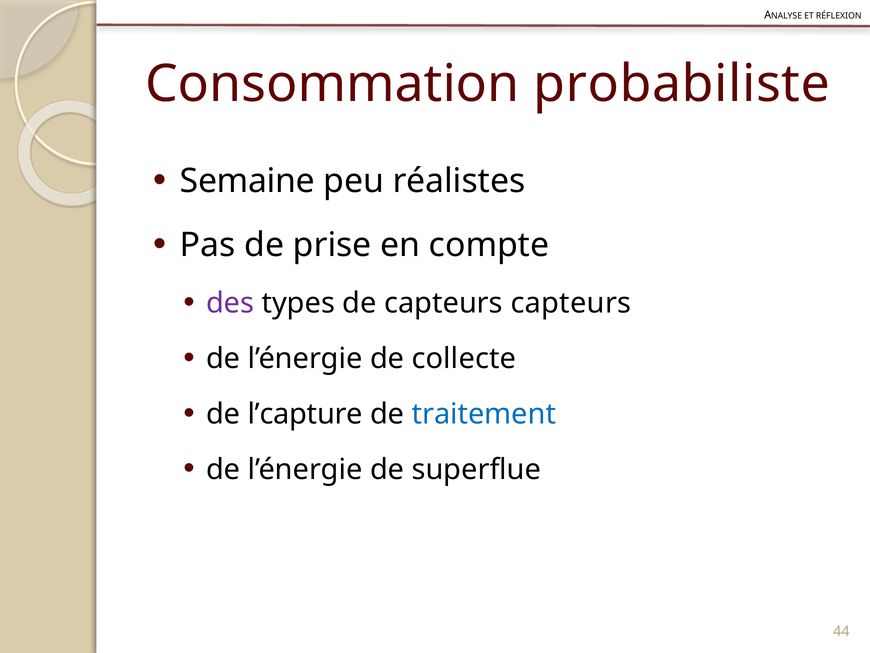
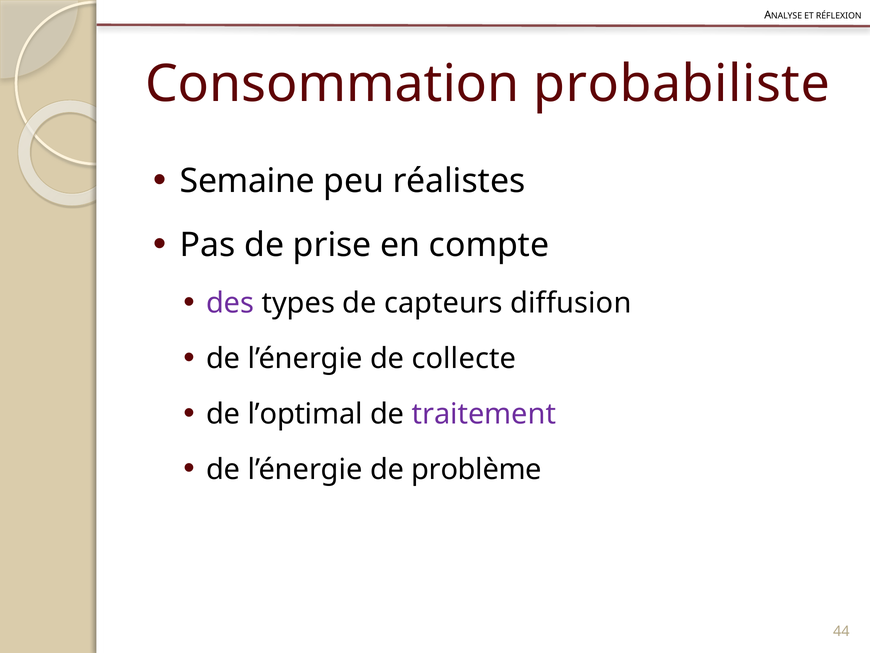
capteurs capteurs: capteurs -> diffusion (571, 303)
l’capture: l’capture -> l’optimal (305, 414)
traitement colour: blue -> purple (484, 414)
superflue: superflue -> problème (477, 469)
